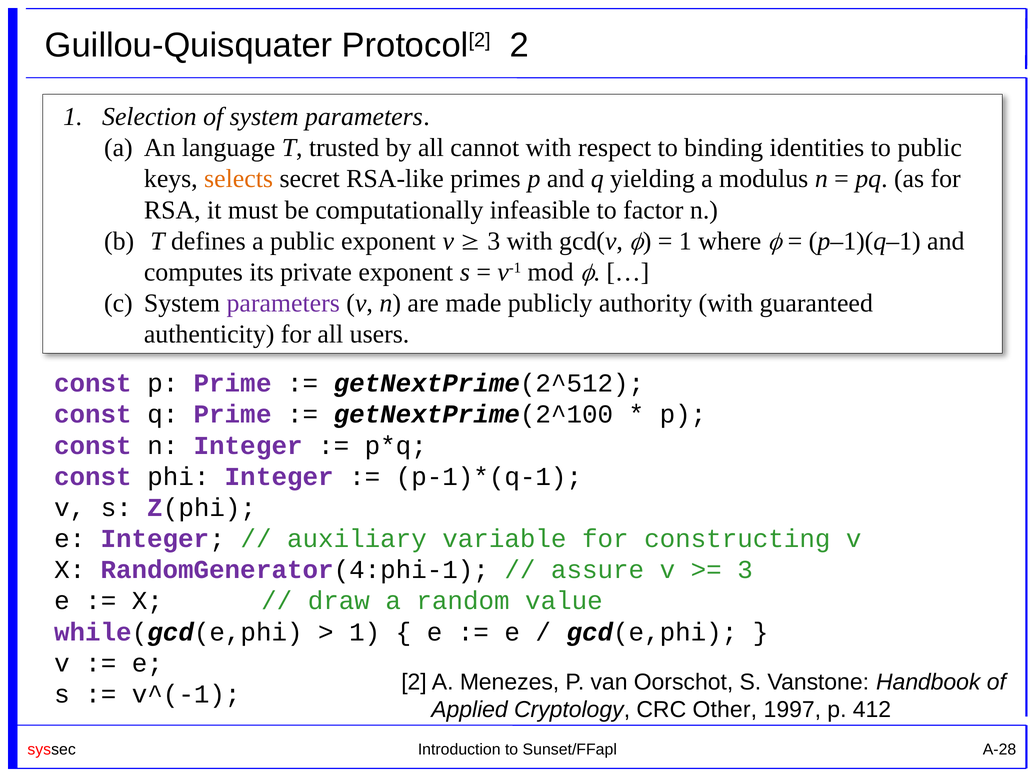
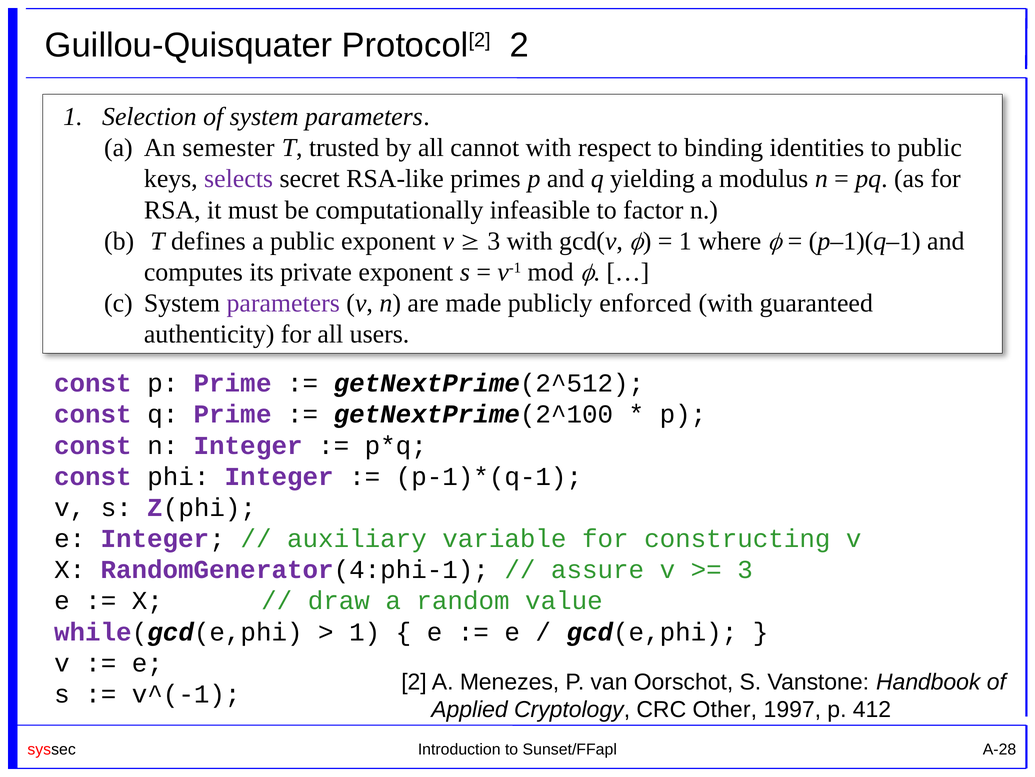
language: language -> semester (228, 148)
selects colour: orange -> purple (239, 179)
authority: authority -> enforced (645, 303)
